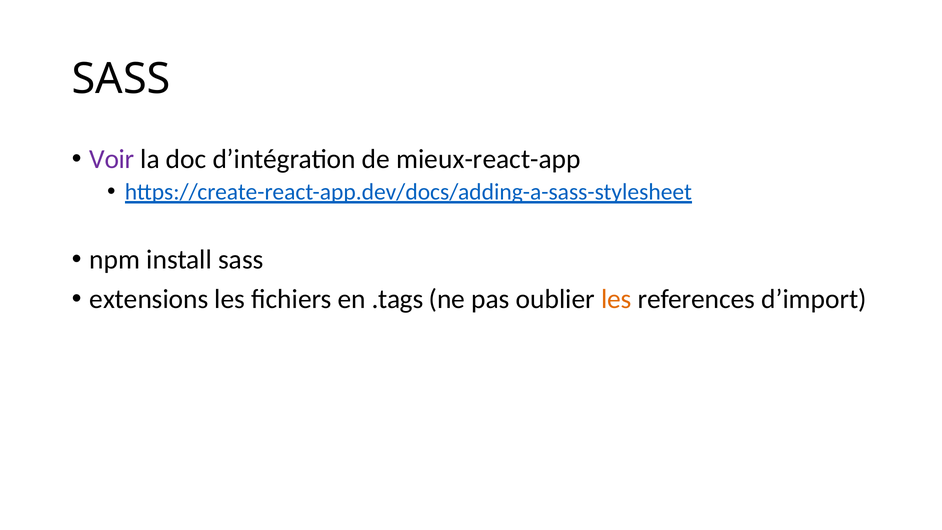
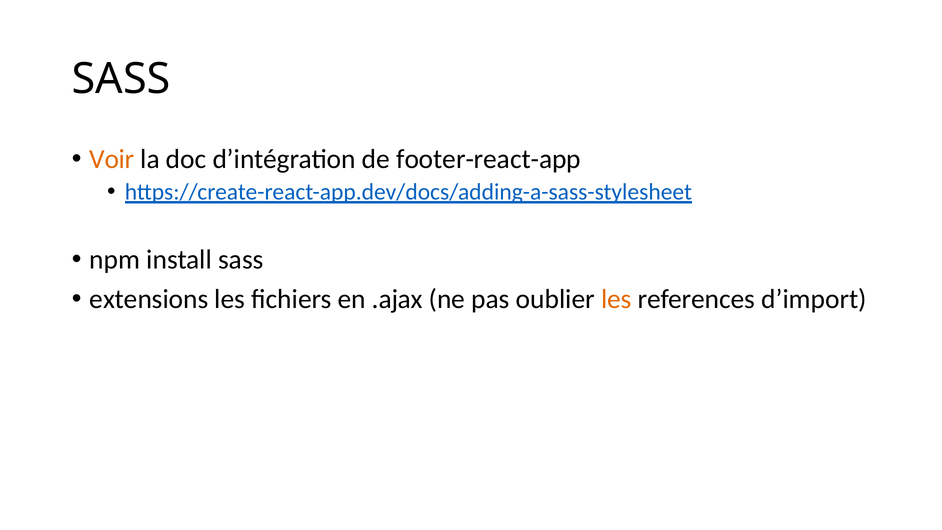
Voir colour: purple -> orange (112, 159)
mieux-react-app: mieux-react-app -> footer-react-app (489, 159)
.tags: .tags -> .ajax (397, 299)
